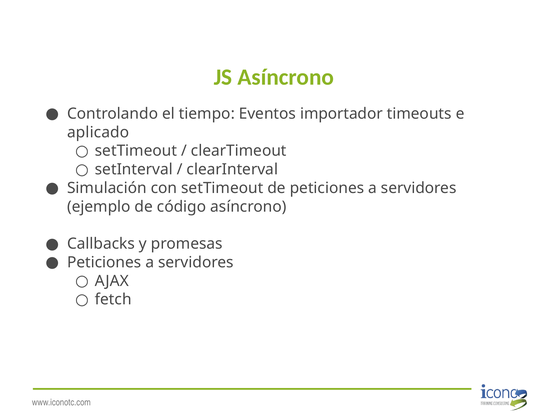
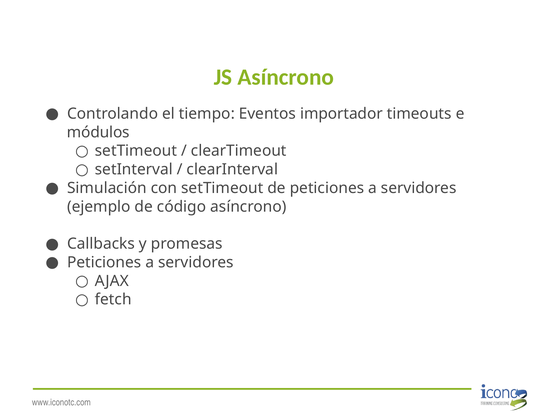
aplicado: aplicado -> módulos (98, 132)
